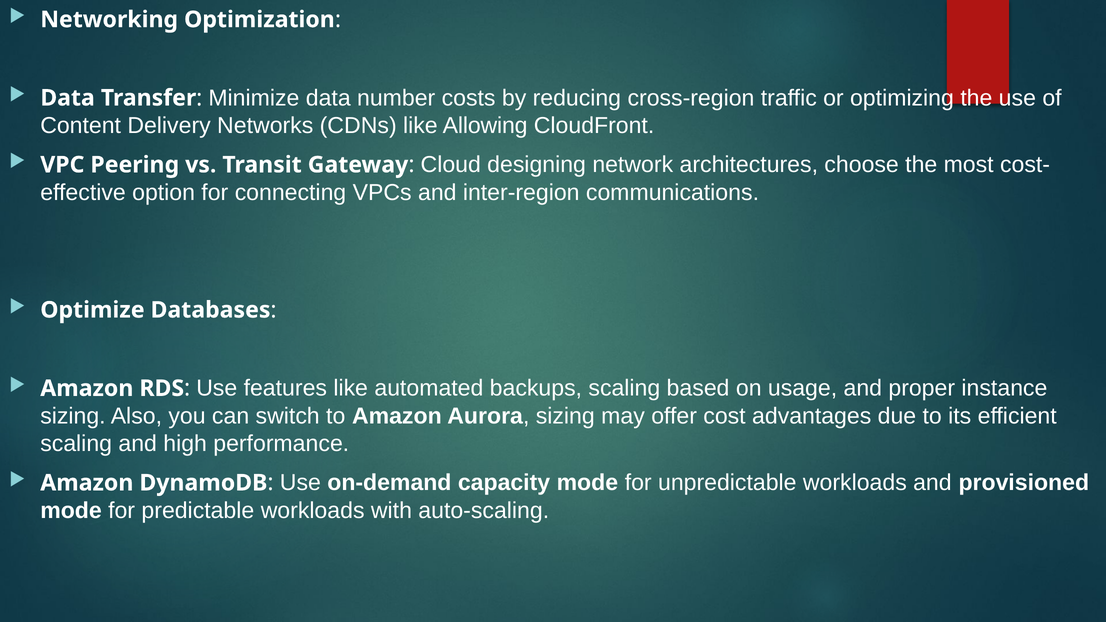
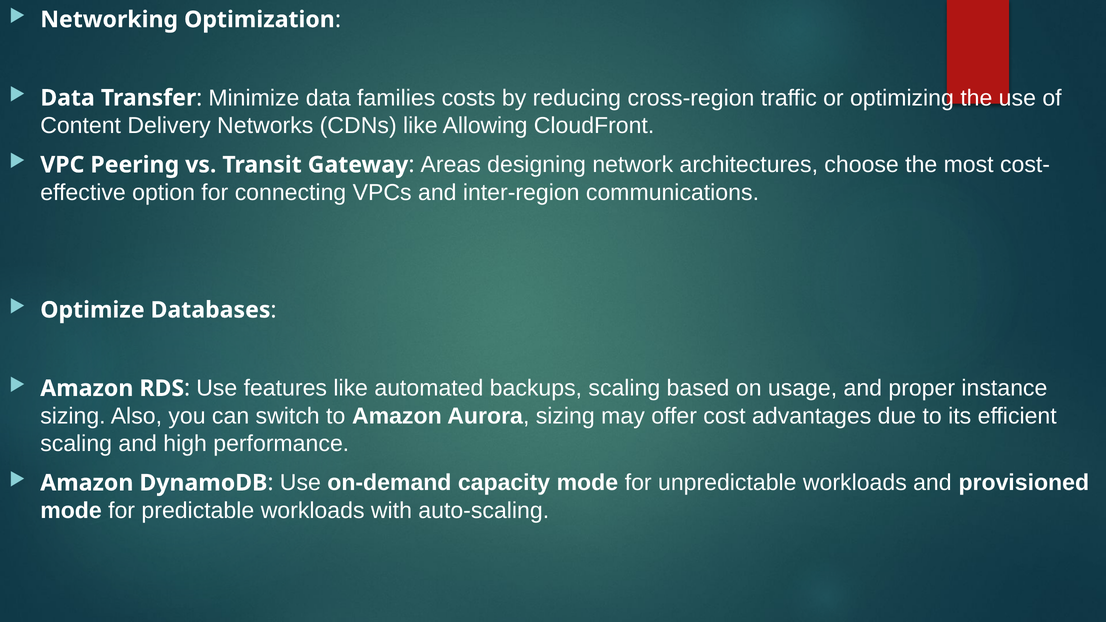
number: number -> families (396, 98)
Cloud: Cloud -> Areas (451, 165)
